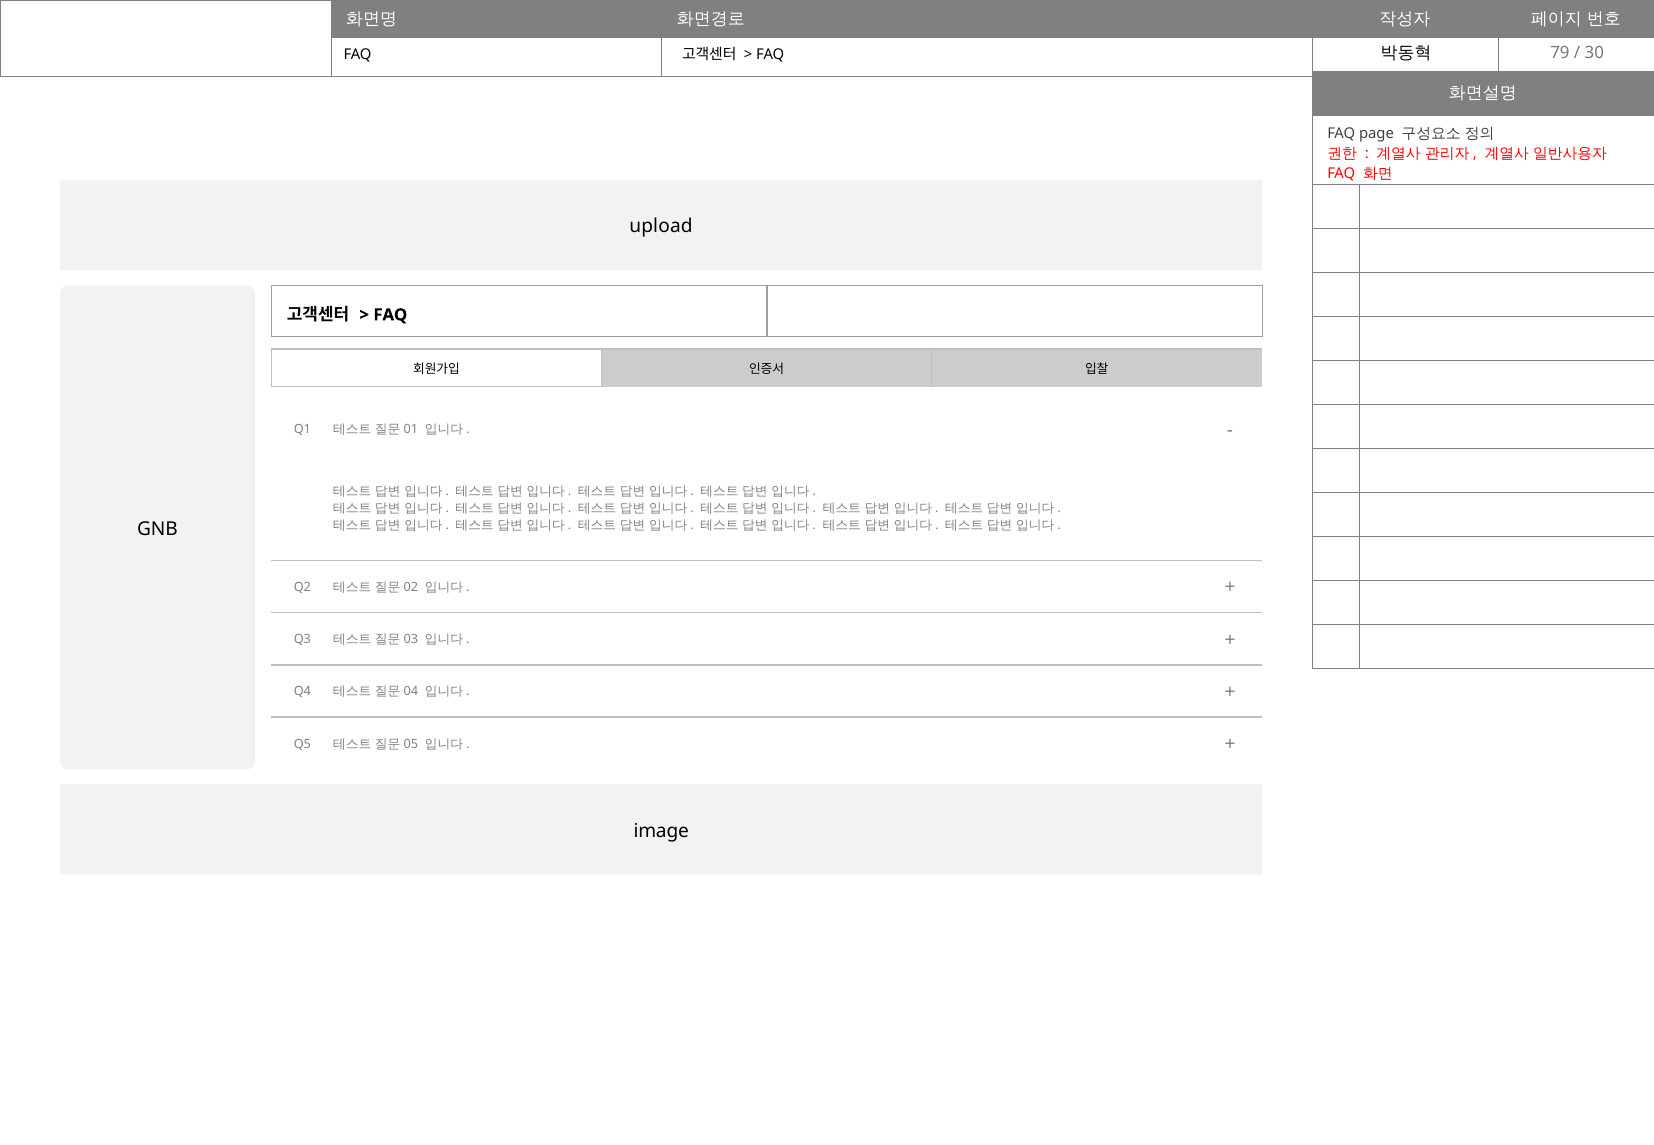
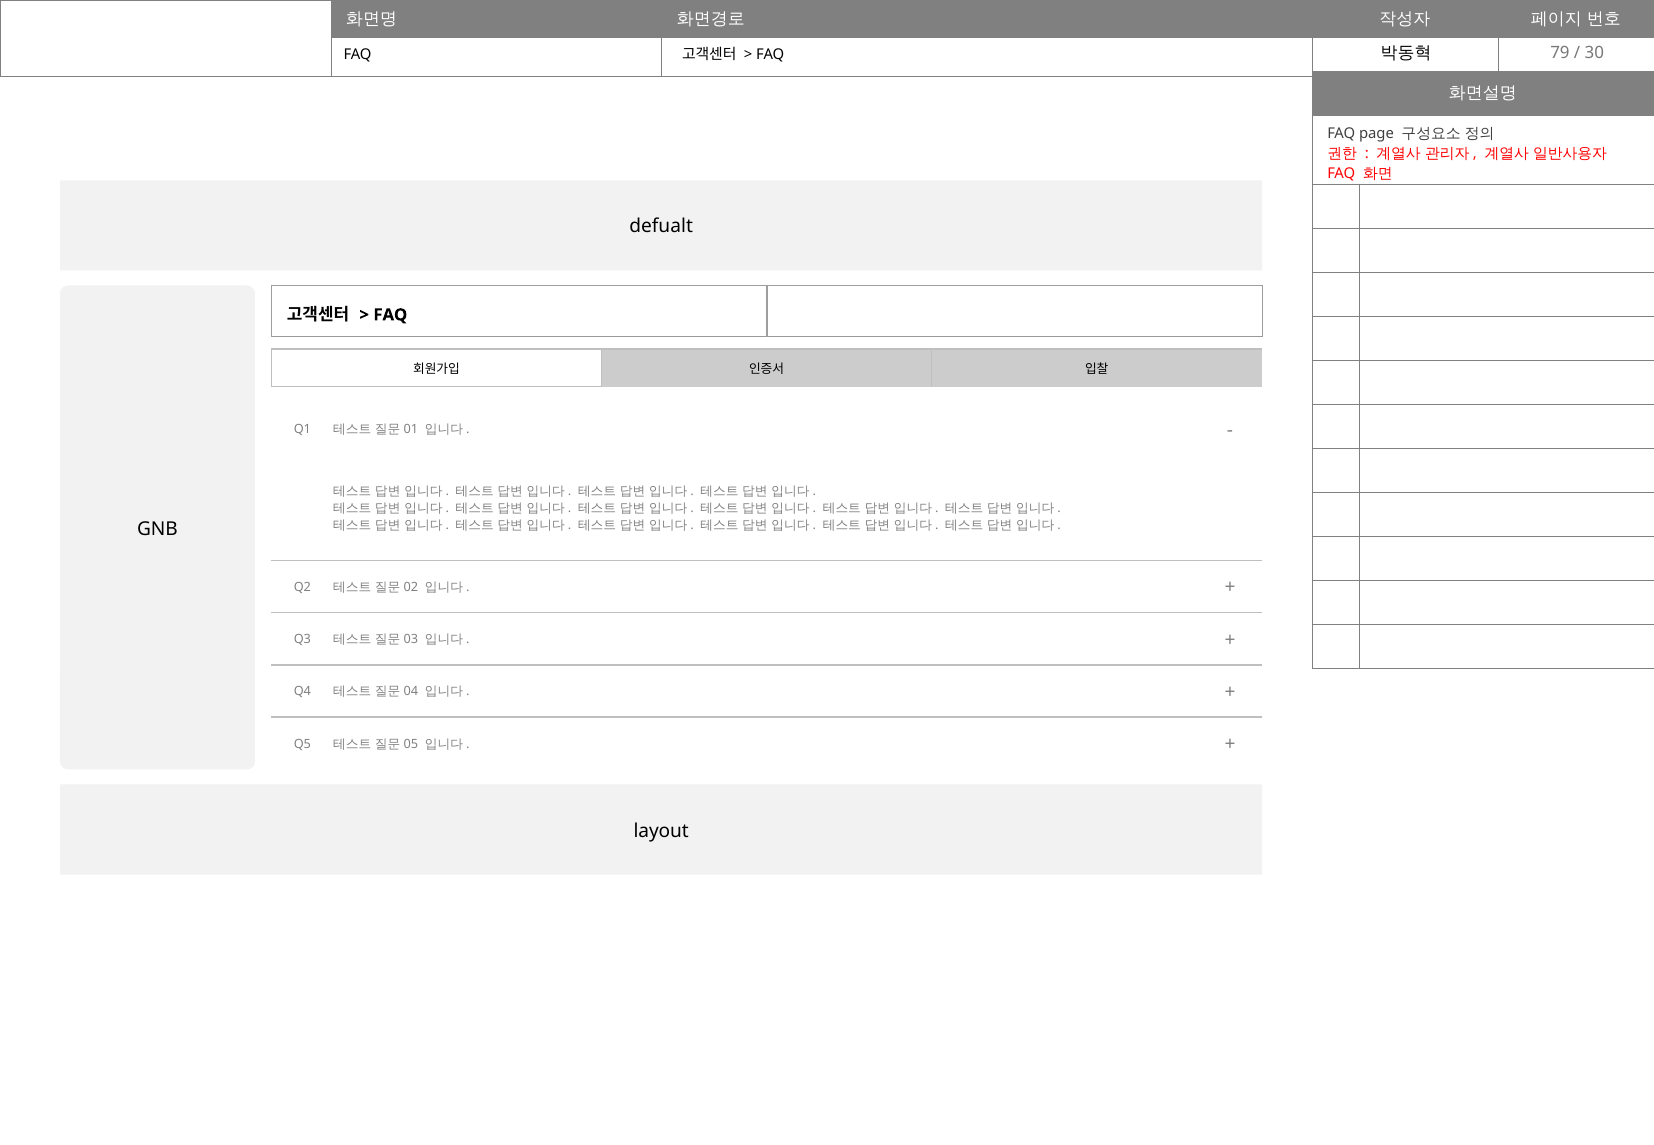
upload: upload -> defualt (661, 227)
image: image -> layout (661, 831)
